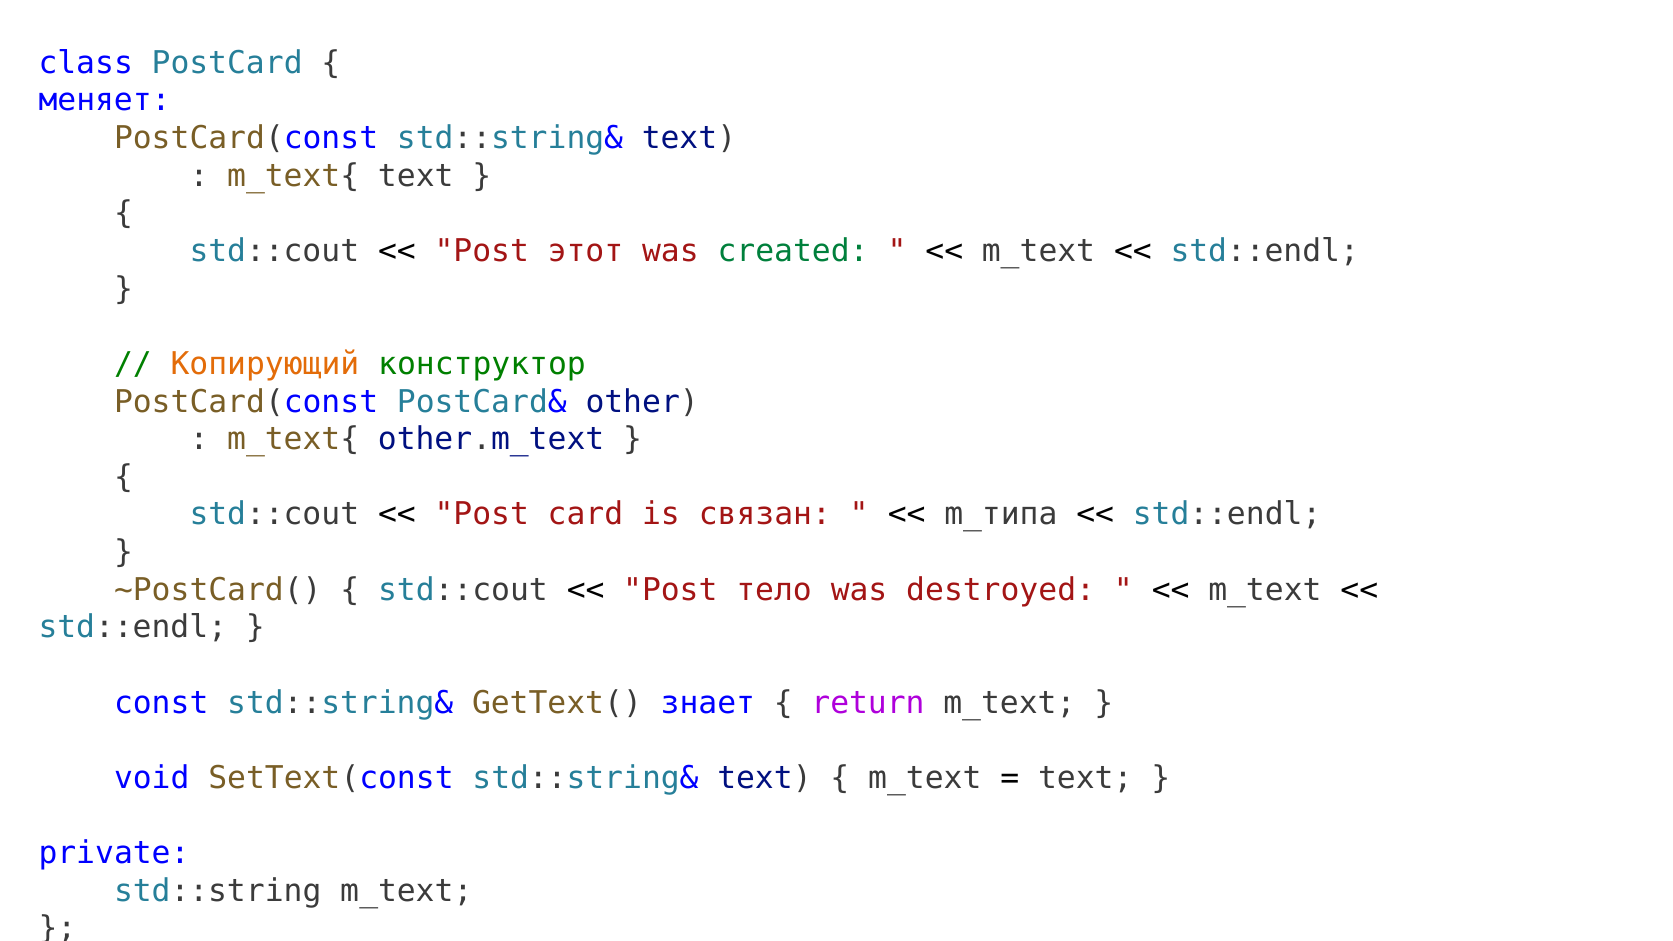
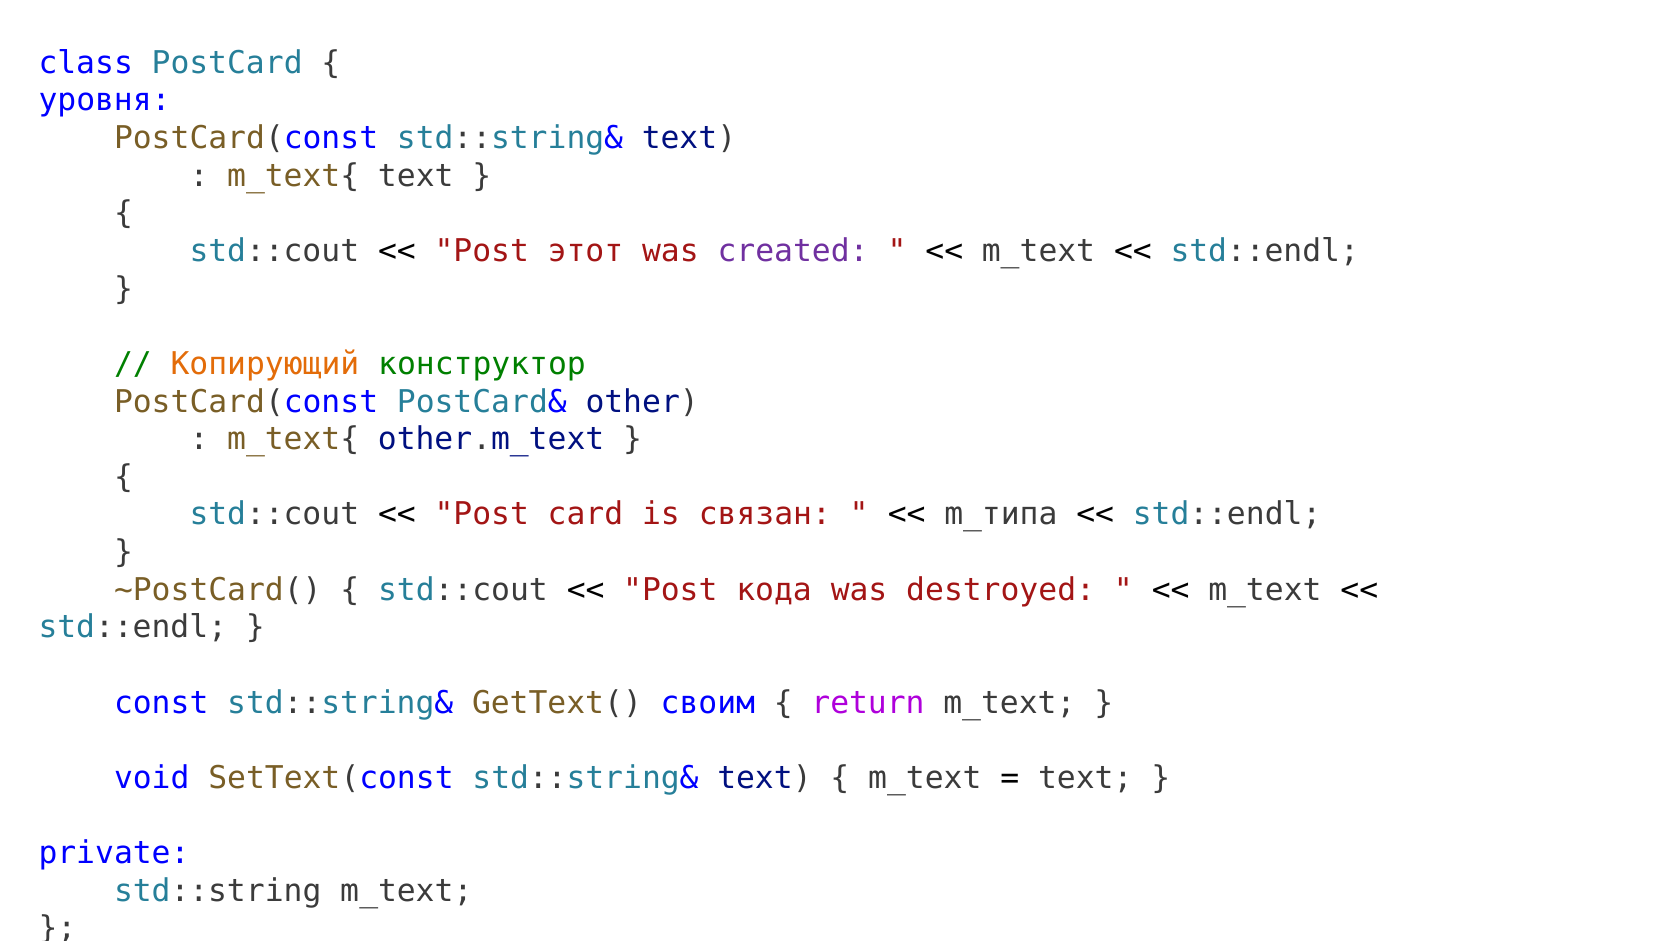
меняет: меняет -> уровня (105, 101)
created colour: green -> purple (793, 251)
тело: тело -> кода (774, 590)
знает: знает -> своим (708, 703)
